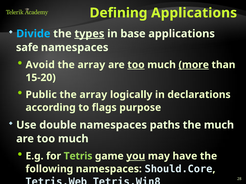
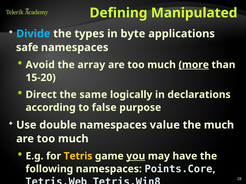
Defining Applications: Applications -> Manipulated (194, 13)
types underline: present -> none (89, 34)
base: base -> byte (133, 34)
too underline: present -> none (136, 65)
Public: Public -> Direct (41, 95)
array: array -> same (93, 95)
flags: flags -> false (104, 108)
paths: paths -> value (165, 125)
Tetris colour: light green -> yellow (78, 156)
Should.Core: Should.Core -> Points.Core (179, 169)
